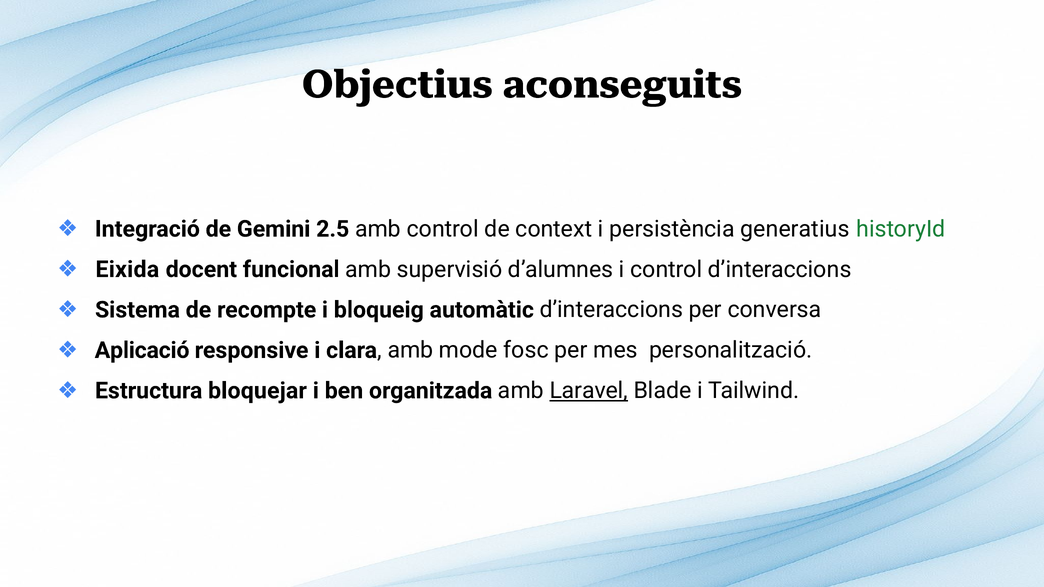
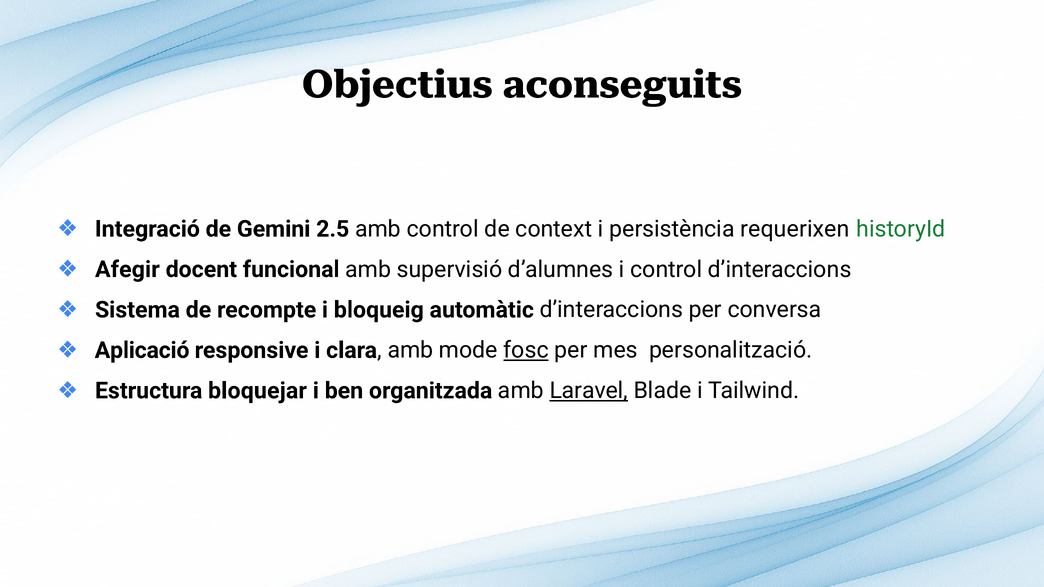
generatius: generatius -> requerixen (795, 229)
Eixida: Eixida -> Afegir (127, 270)
fosc underline: none -> present (526, 350)
